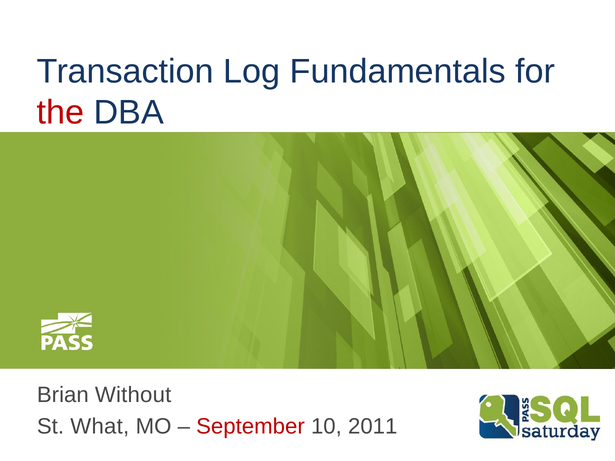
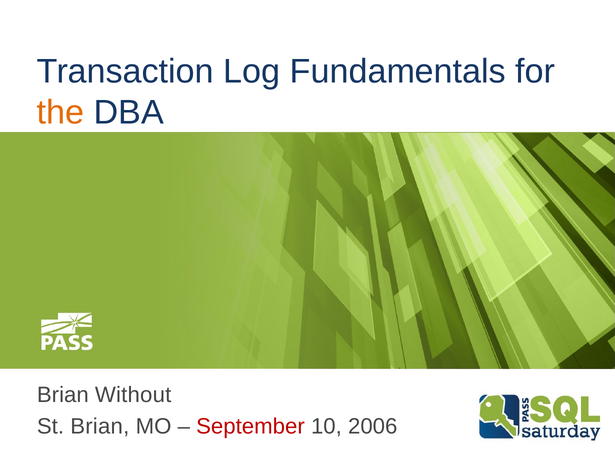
the colour: red -> orange (61, 113)
St What: What -> Brian (100, 427)
2011: 2011 -> 2006 (373, 427)
